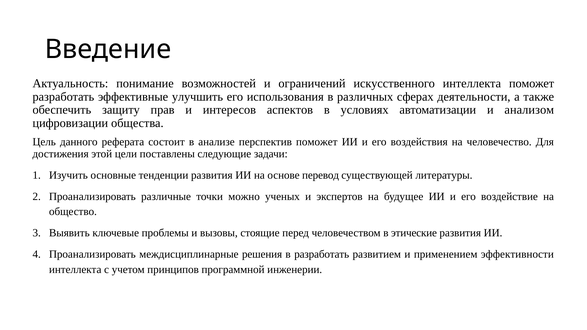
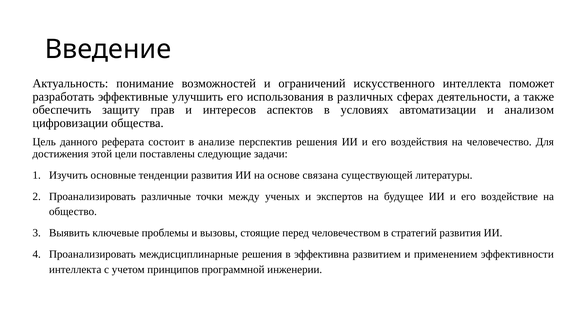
перспектив поможет: поможет -> решения (317, 142)
перевод: перевод -> связана (320, 175)
можно: можно -> между (244, 197)
этические: этические -> стратегий (414, 233)
в разработать: разработать -> эффективна (322, 254)
